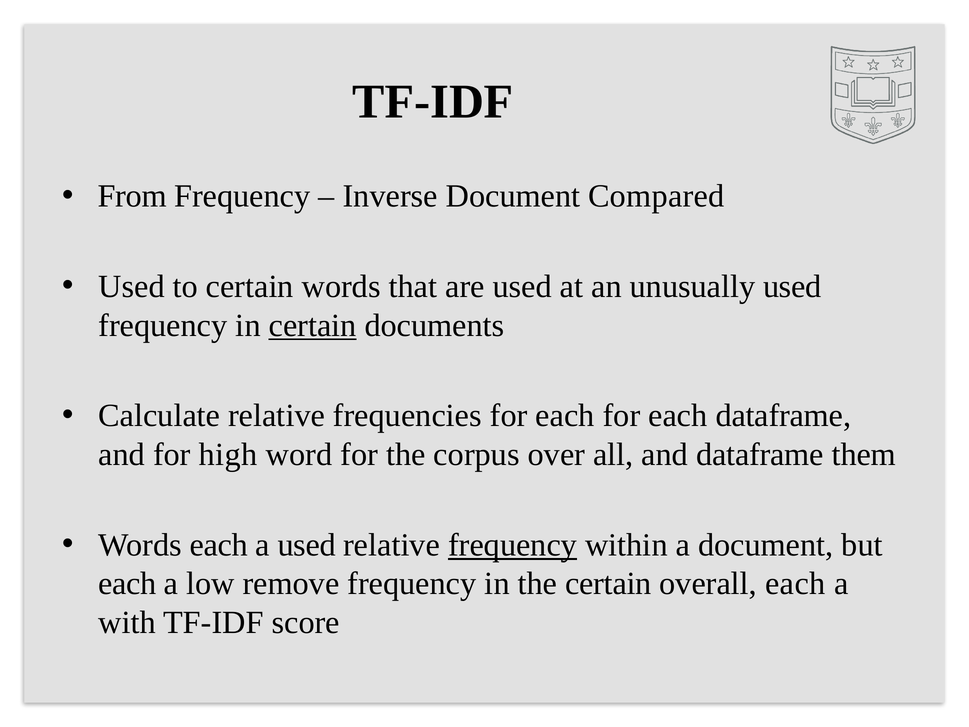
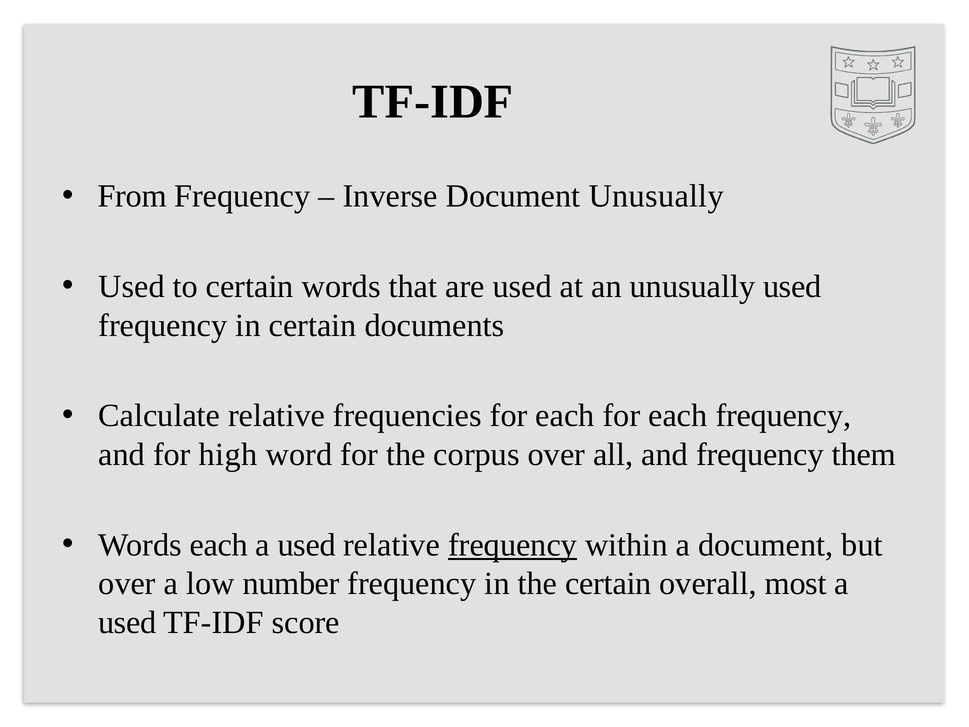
Document Compared: Compared -> Unusually (656, 196)
certain underline: present -> none (313, 325)
each dataframe: dataframe -> frequency (783, 416)
and dataframe: dataframe -> frequency (760, 454)
each: each -> over (127, 584)
remove: remove -> number (291, 584)
overall each: each -> most (796, 584)
with: with -> used (127, 622)
